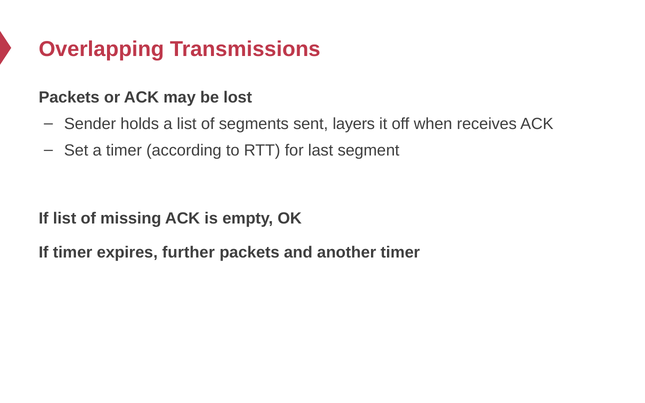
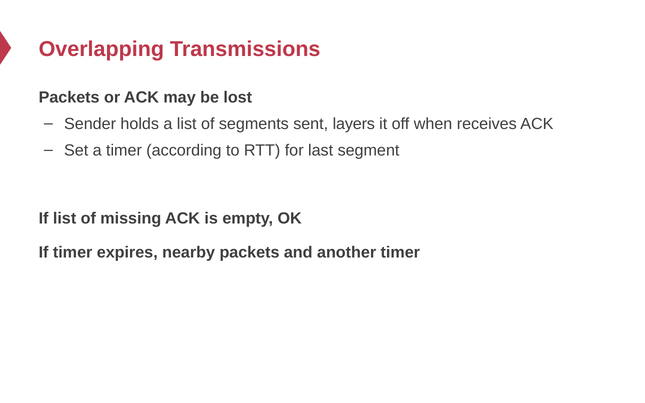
further: further -> nearby (189, 252)
